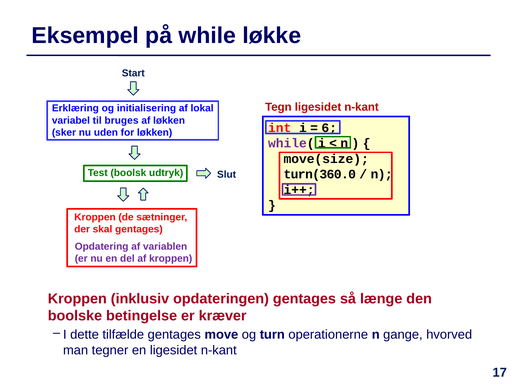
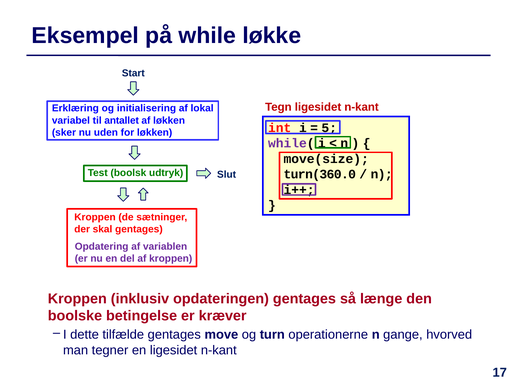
bruges: bruges -> antallet (122, 121)
6: 6 -> 5 (329, 128)
